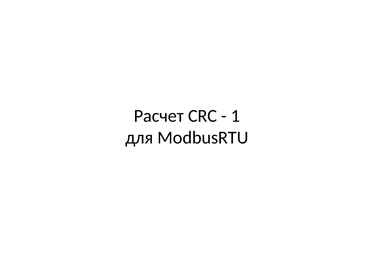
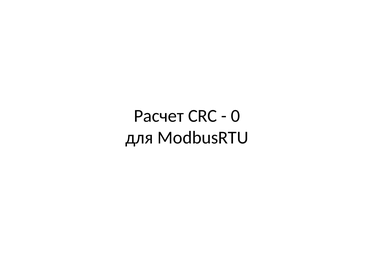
1: 1 -> 0 (235, 116)
